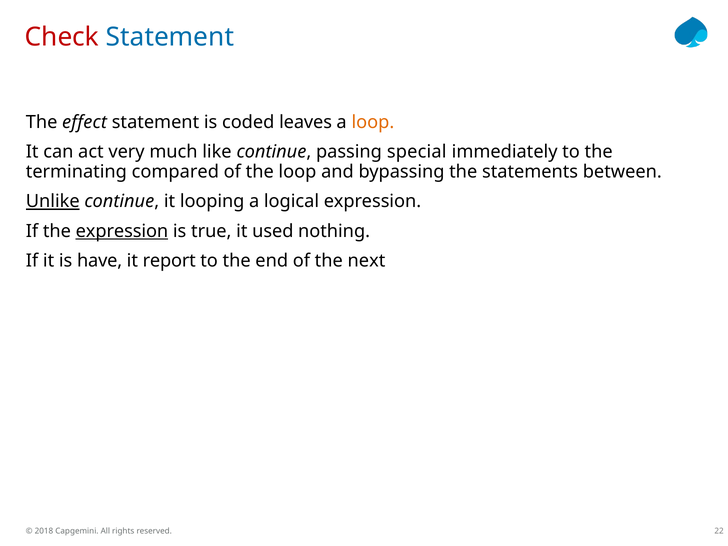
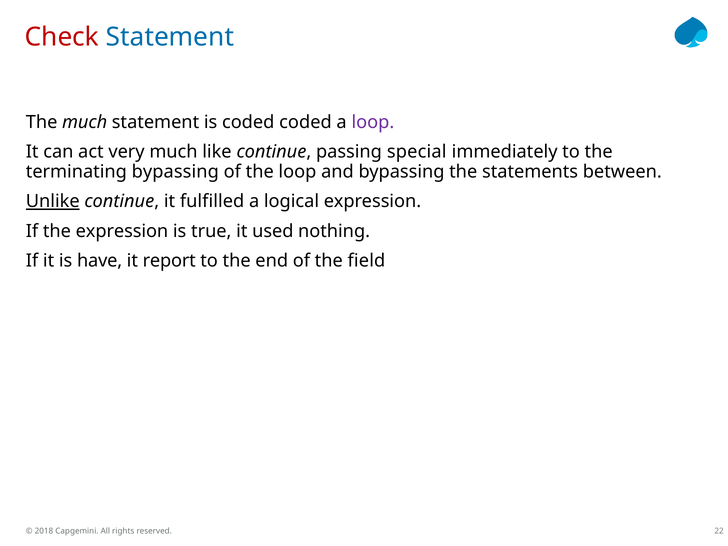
The effect: effect -> much (85, 122)
coded leaves: leaves -> coded (305, 122)
loop colour: orange -> purple (373, 122)
terminating compared: compared -> bypassing (175, 172)
looping: looping -> fulfilled (212, 201)
expression underline: present -> none (122, 231)
next: next -> field (366, 261)
